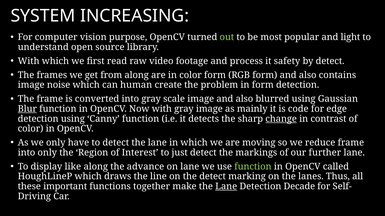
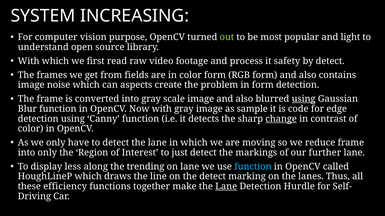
from along: along -> fields (137, 75)
human: human -> aspects (136, 85)
using underline: none -> present (304, 99)
Blur underline: present -> none (27, 109)
mainly: mainly -> sample (252, 109)
like: like -> less (73, 167)
advance: advance -> trending (146, 167)
function colour: light green -> light blue (253, 167)
important: important -> efficiency (65, 187)
Decade: Decade -> Hurdle (299, 187)
